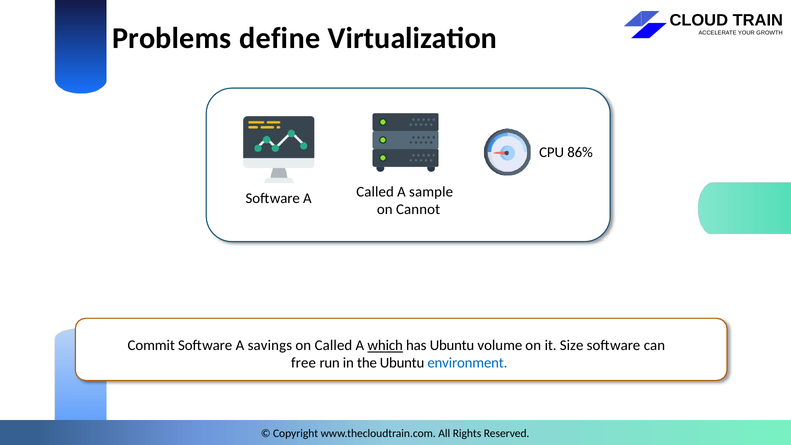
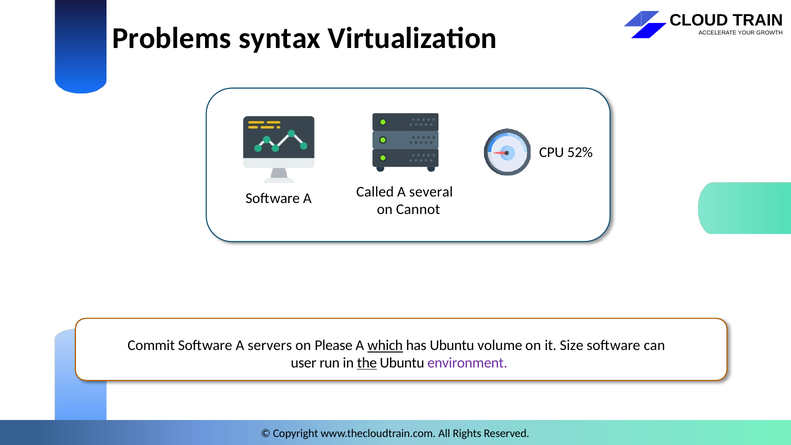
define: define -> syntax (280, 38)
86%: 86% -> 52% (580, 152)
sample: sample -> several (431, 192)
savings: savings -> servers (270, 346)
on Called: Called -> Please (334, 346)
free: free -> user (304, 363)
the underline: none -> present (367, 363)
environment colour: blue -> purple (467, 363)
